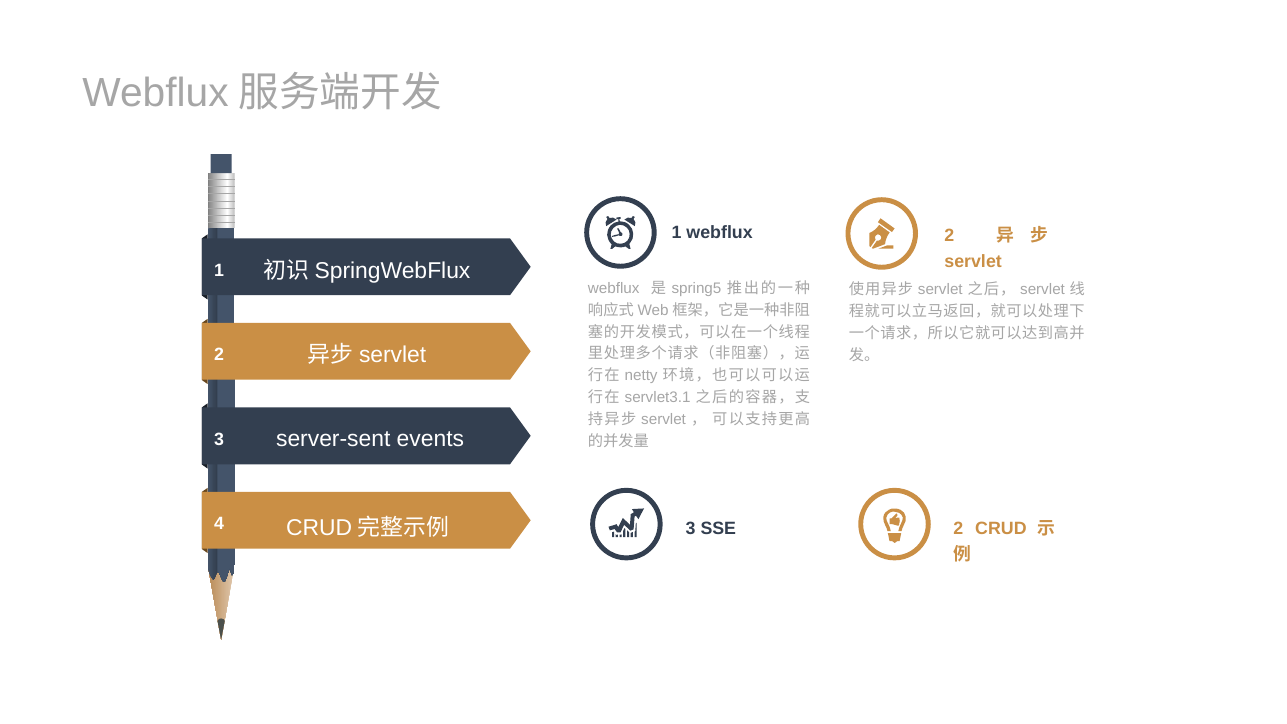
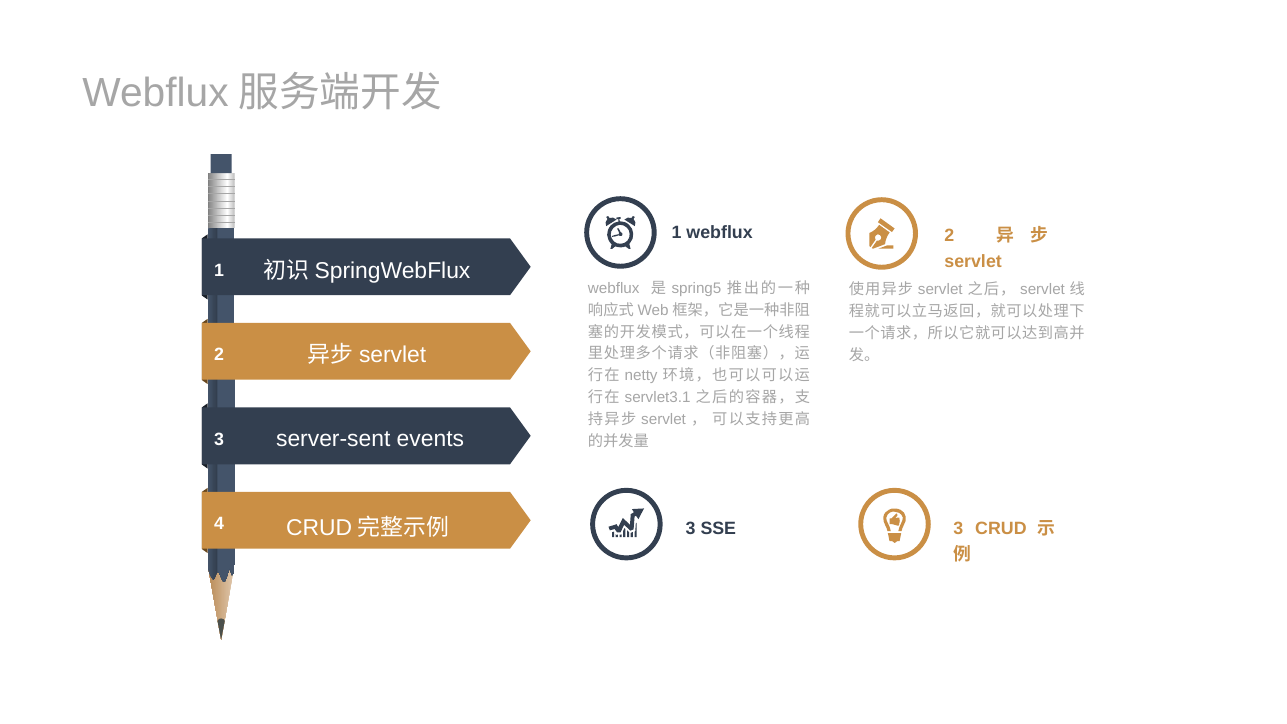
SSE 2: 2 -> 3 (958, 529)
